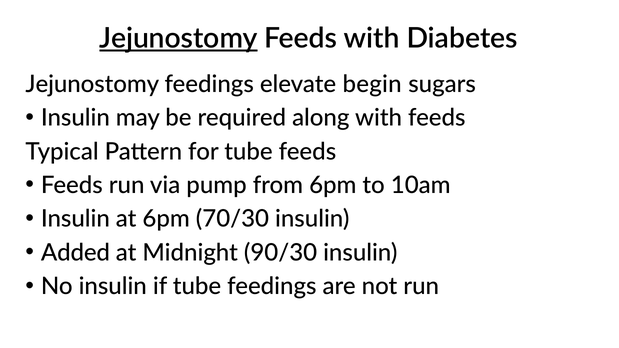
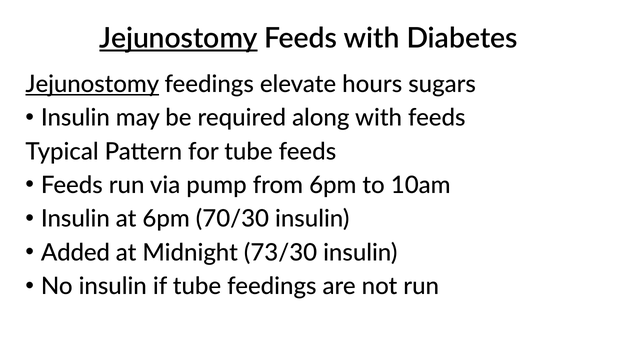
Jejunostomy underline: none -> present (92, 84)
begin: begin -> hours (372, 84)
90/30: 90/30 -> 73/30 (281, 253)
